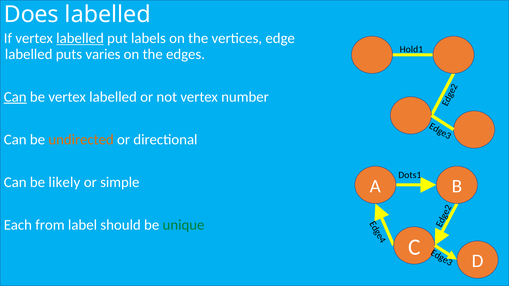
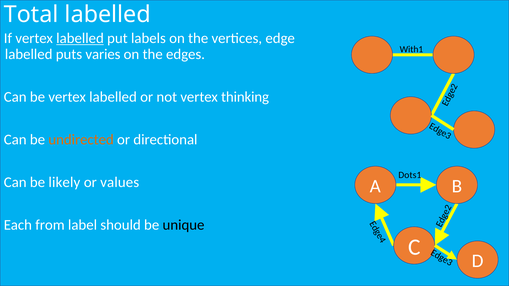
Does: Does -> Total (31, 14)
Hold1: Hold1 -> With1 (411, 49)
Can underline: present -> none (15, 97)
number: number -> thinking (245, 97)
simple: simple -> values (120, 182)
unique colour: green -> black (184, 225)
